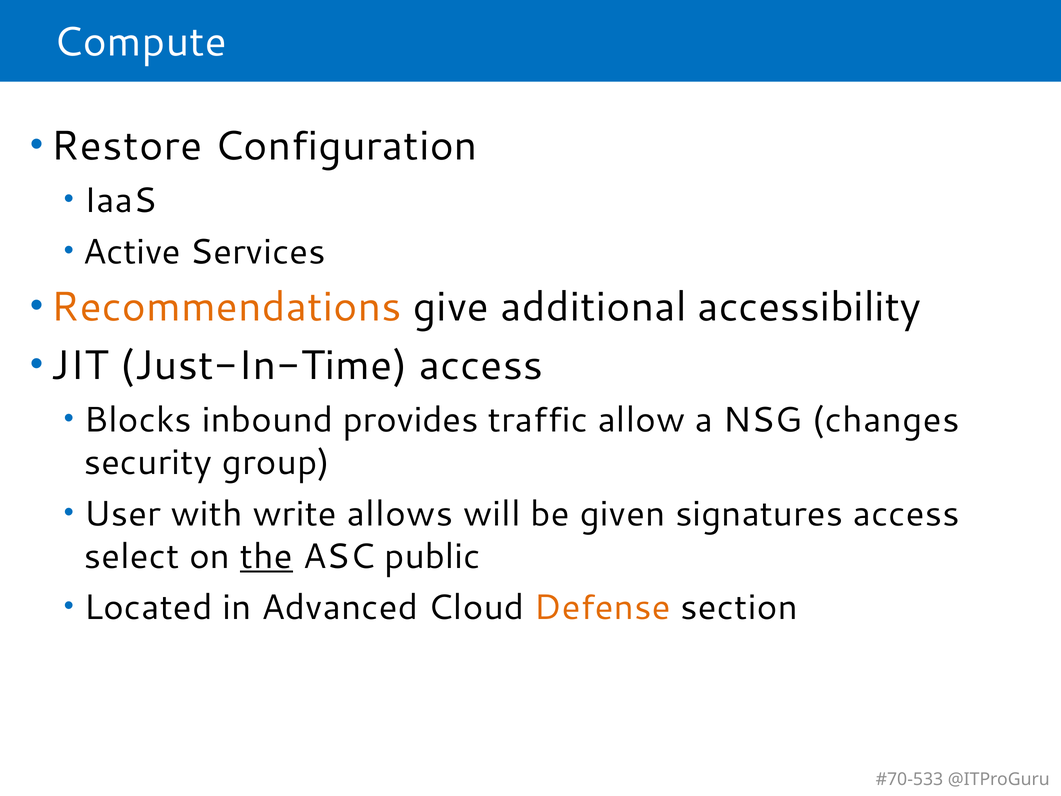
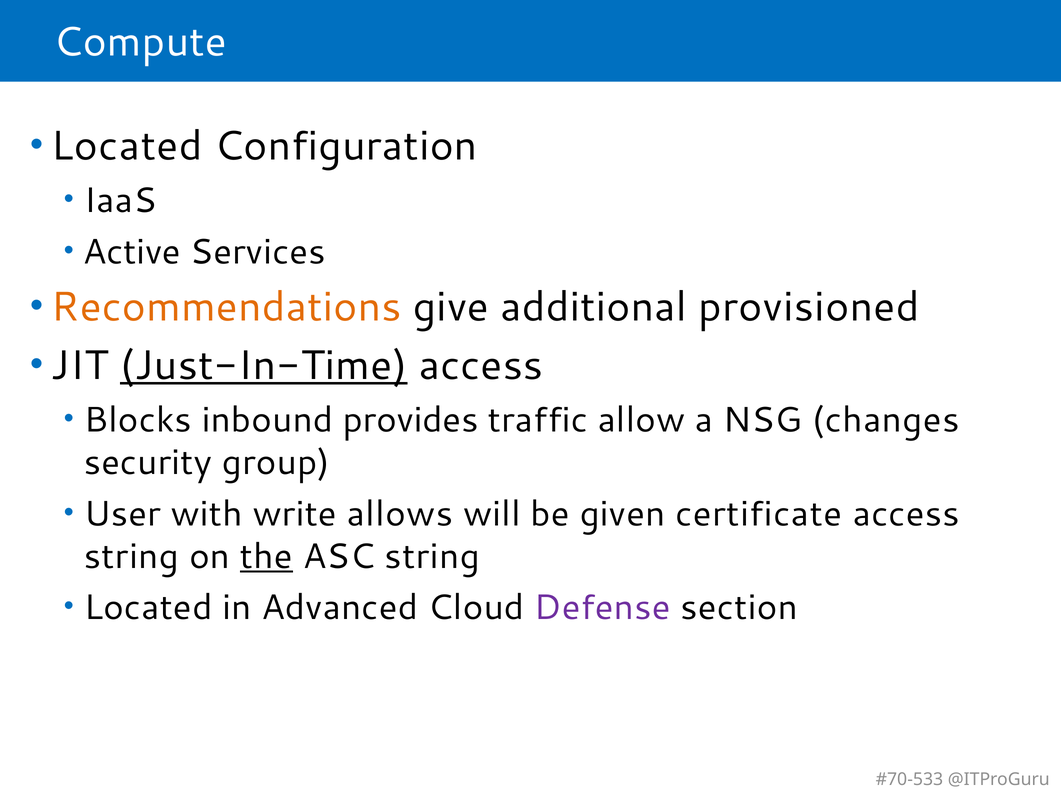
Restore: Restore -> Located (127, 146)
accessibility: accessibility -> provisioned (809, 307)
Just-In-Time underline: none -> present (264, 366)
signatures: signatures -> certificate (759, 514)
select: select -> string (131, 556)
ASC public: public -> string (432, 556)
Defense colour: orange -> purple (602, 607)
